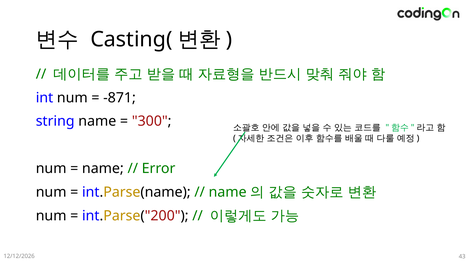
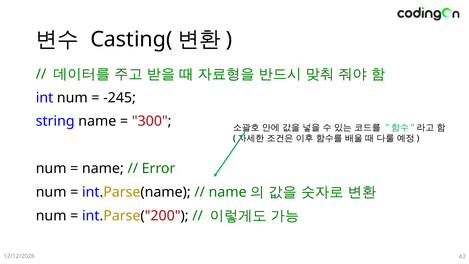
-871: -871 -> -245 (120, 98)
